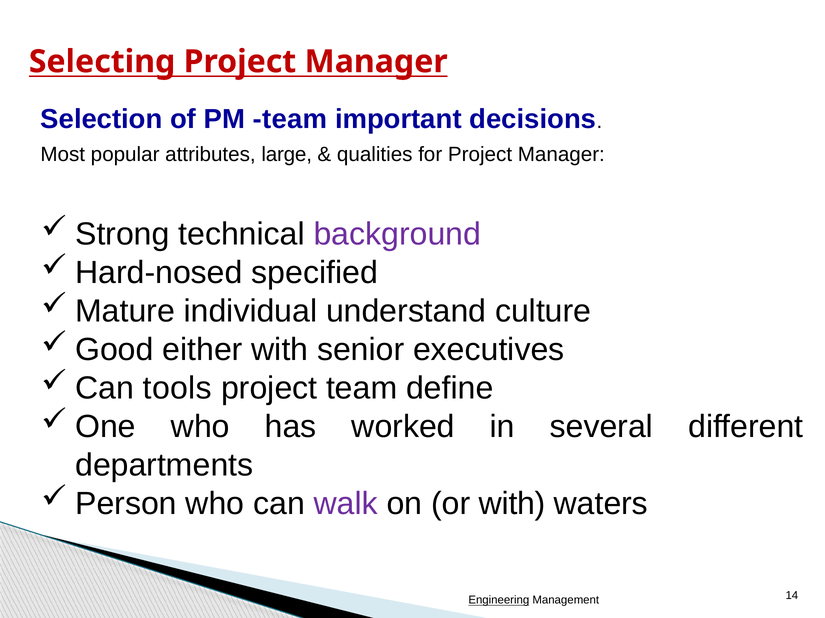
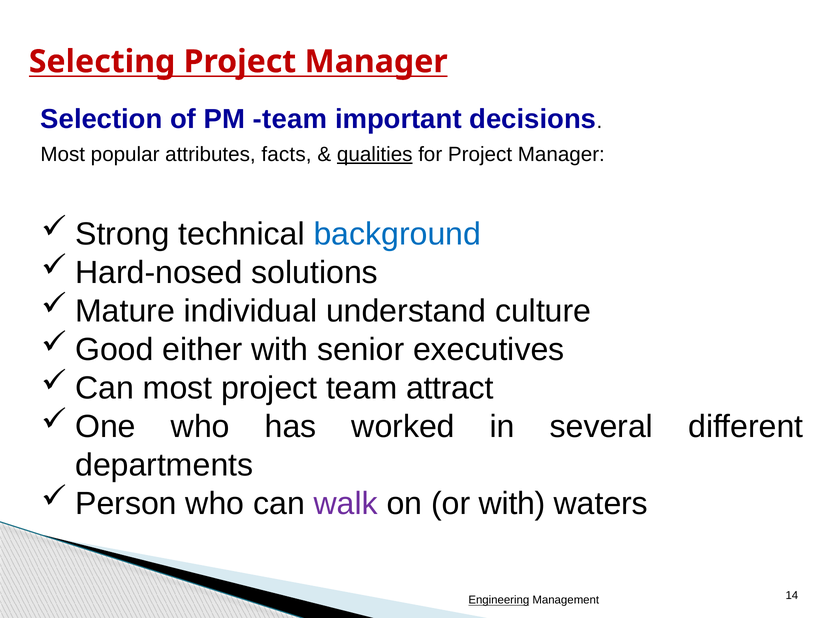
large: large -> facts (287, 154)
qualities underline: none -> present (375, 154)
background colour: purple -> blue (397, 235)
specified: specified -> solutions (315, 273)
tools: tools -> most (178, 389)
define: define -> attract (450, 389)
